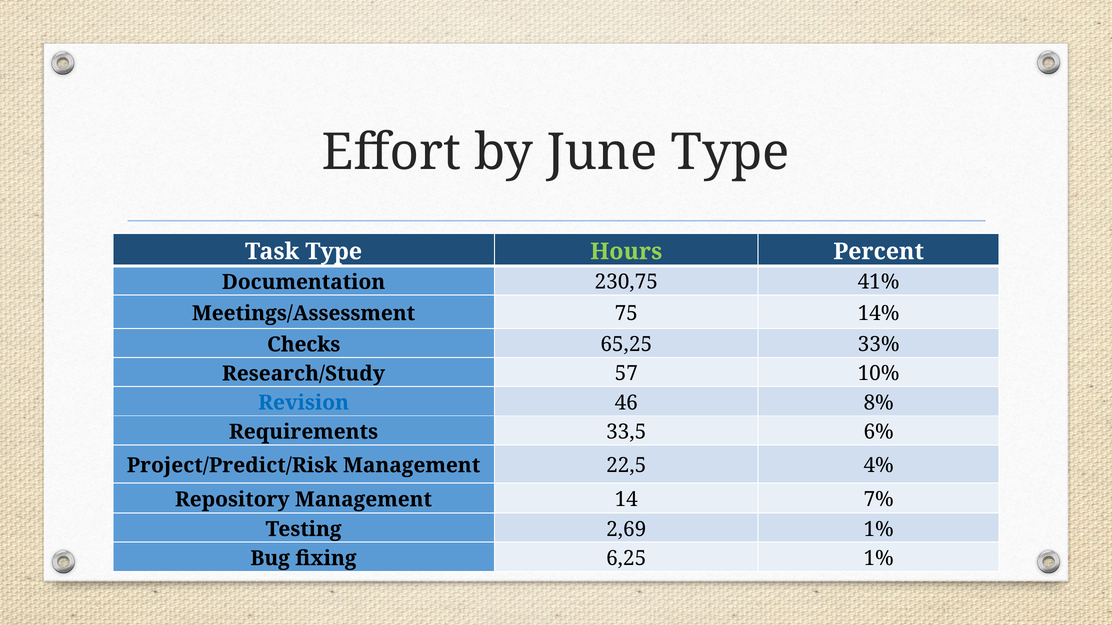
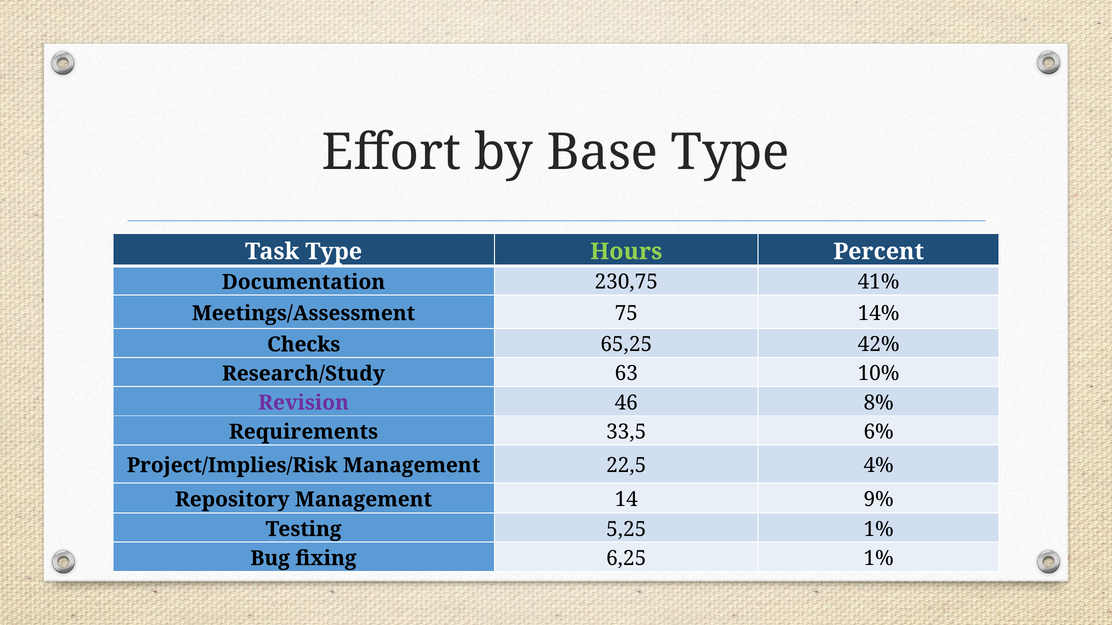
June: June -> Base (602, 153)
33%: 33% -> 42% (879, 345)
57: 57 -> 63 (626, 374)
Revision colour: blue -> purple (304, 403)
Project/Predict/Risk: Project/Predict/Risk -> Project/Implies/Risk (232, 466)
7%: 7% -> 9% (879, 500)
2,69: 2,69 -> 5,25 (626, 530)
